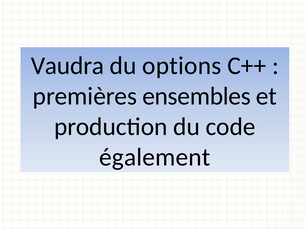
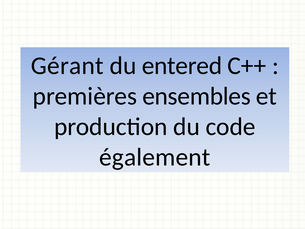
Vaudra: Vaudra -> Gérant (67, 66)
options: options -> entered (182, 66)
